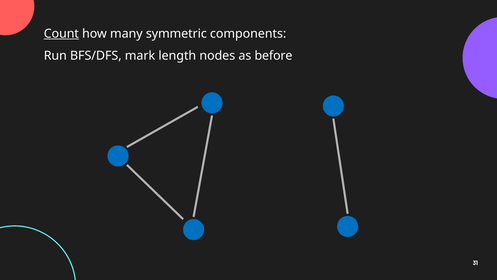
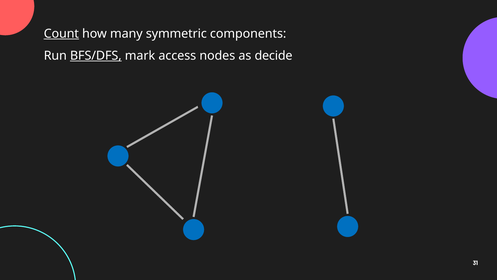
BFS/DFS underline: none -> present (96, 56)
length: length -> access (177, 56)
before: before -> decide (274, 56)
